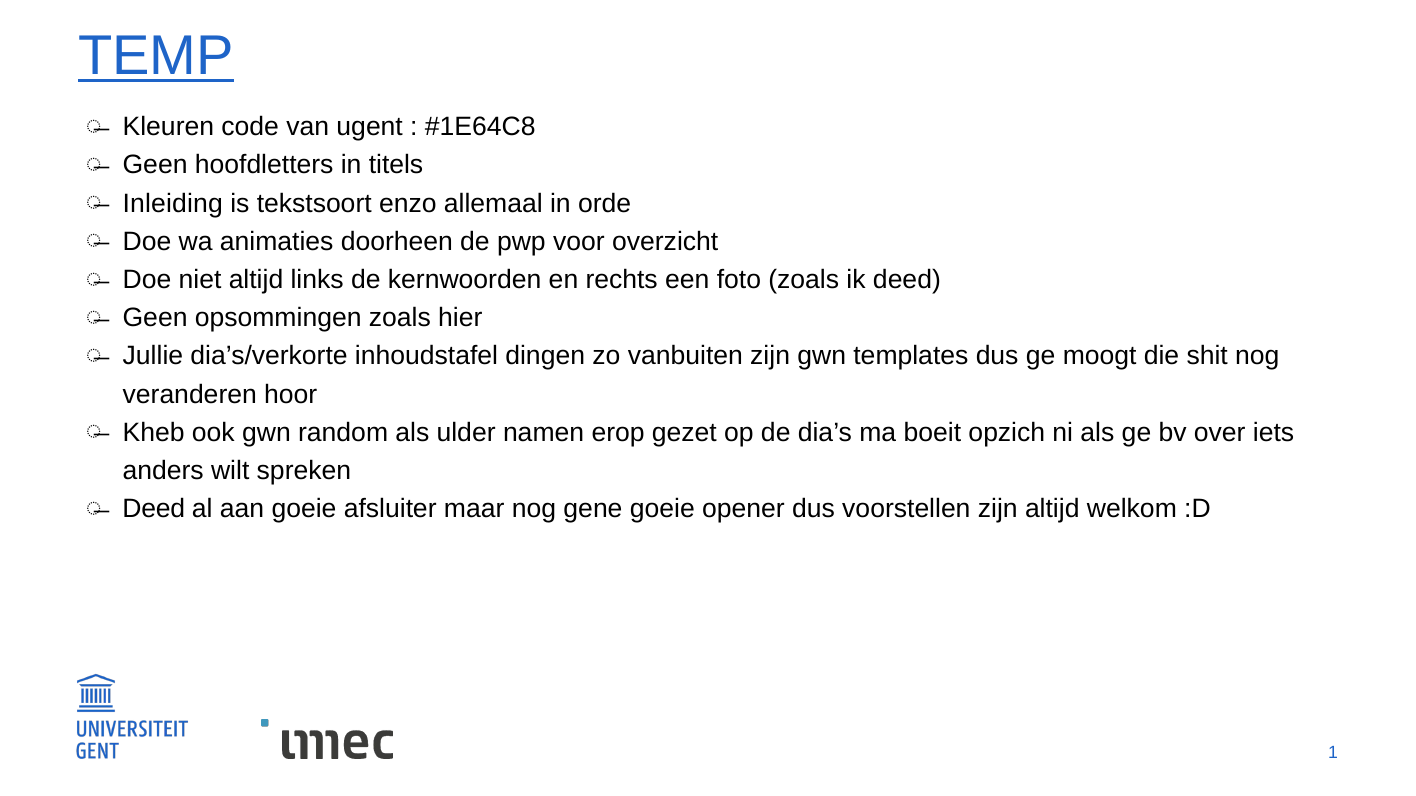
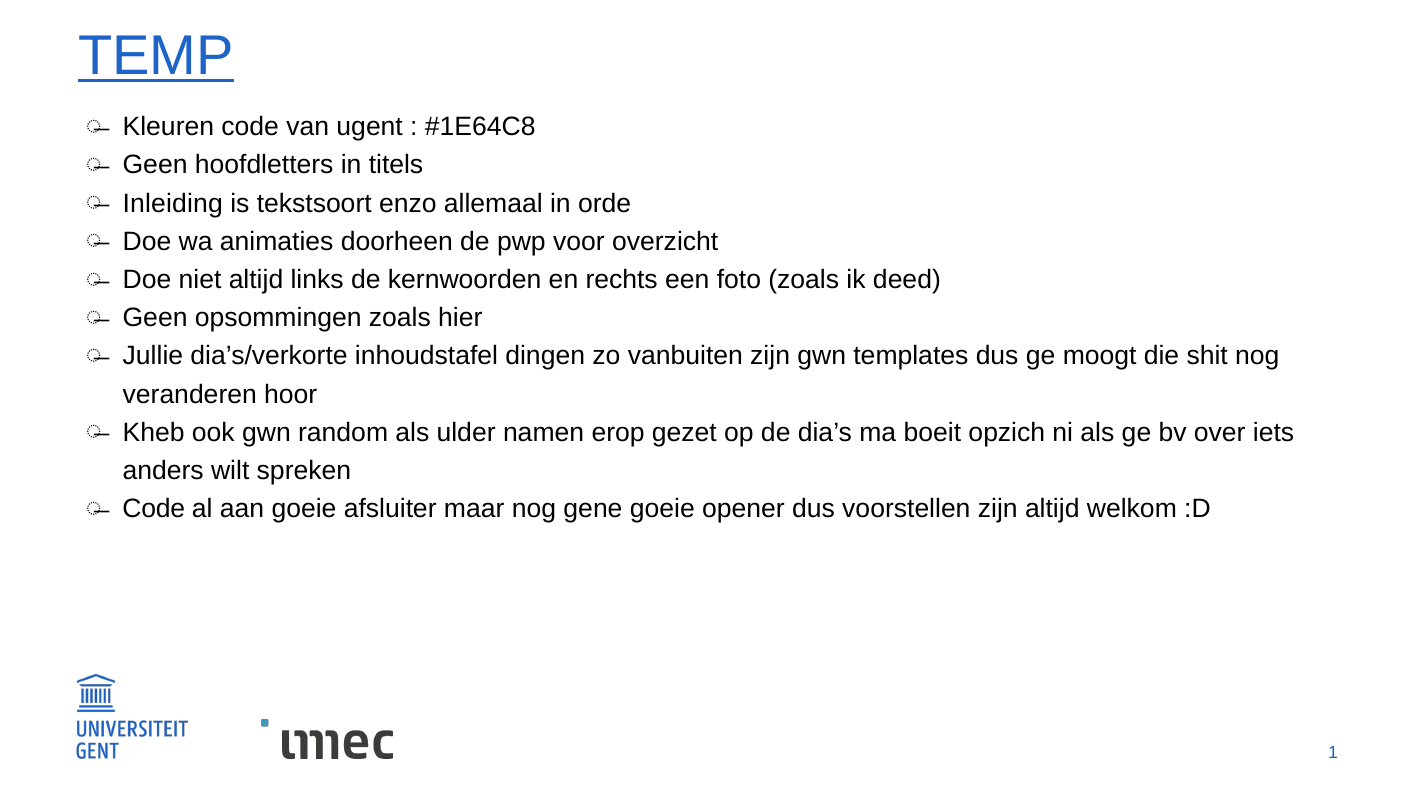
Deed: Deed -> Code (154, 509)
